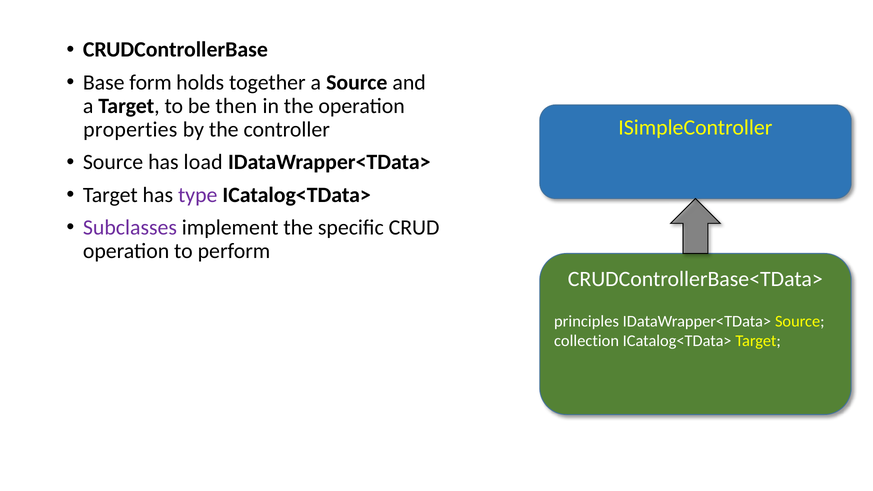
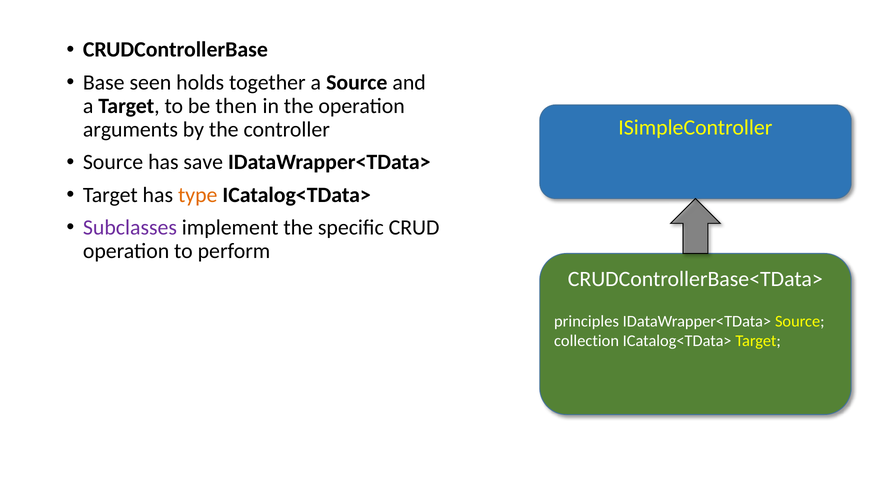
form: form -> seen (150, 82)
properties: properties -> arguments (130, 130)
load: load -> save (203, 162)
type colour: purple -> orange (198, 195)
